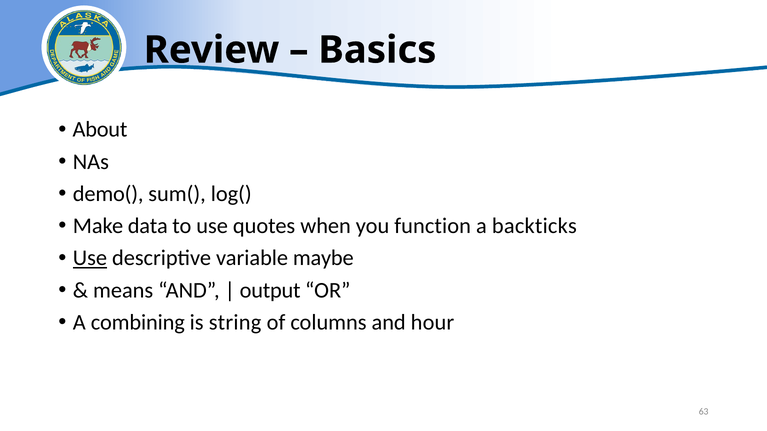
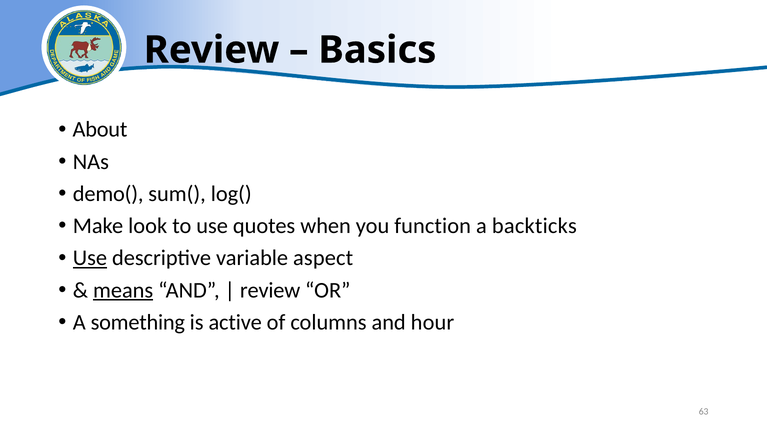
data: data -> look (148, 226)
maybe: maybe -> aspect (323, 258)
means underline: none -> present (123, 290)
output: output -> review (270, 290)
combining: combining -> something (138, 323)
string: string -> active (235, 323)
